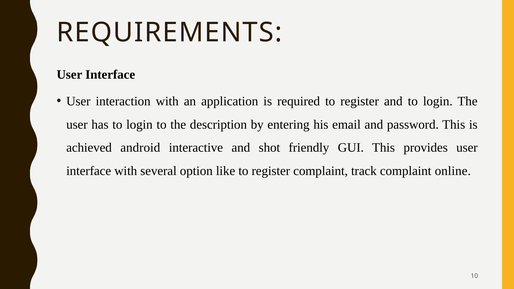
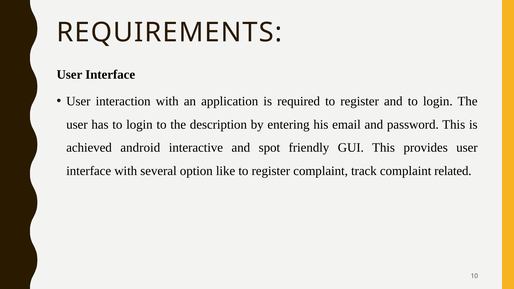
shot: shot -> spot (269, 148)
online: online -> related (453, 171)
